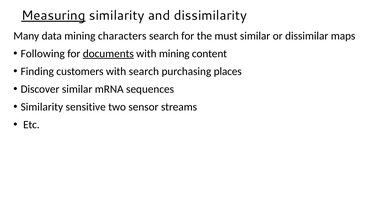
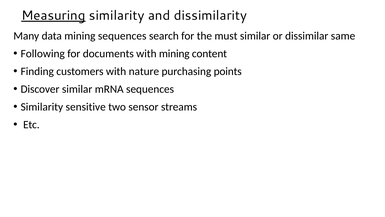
mining characters: characters -> sequences (122, 36)
maps: maps -> same (343, 36)
documents underline: present -> none (108, 53)
with search: search -> nature (144, 71)
places: places -> points (228, 71)
